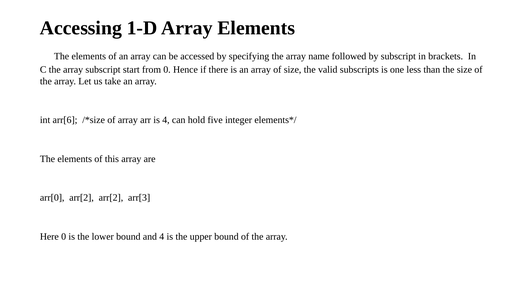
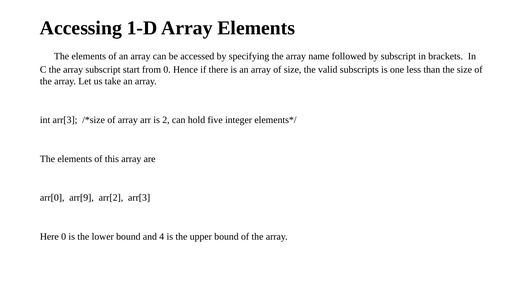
int arr[6: arr[6 -> arr[3 (65, 120)
is 4: 4 -> 2 (166, 120)
arr[0 arr[2: arr[2 -> arr[9 (82, 198)
